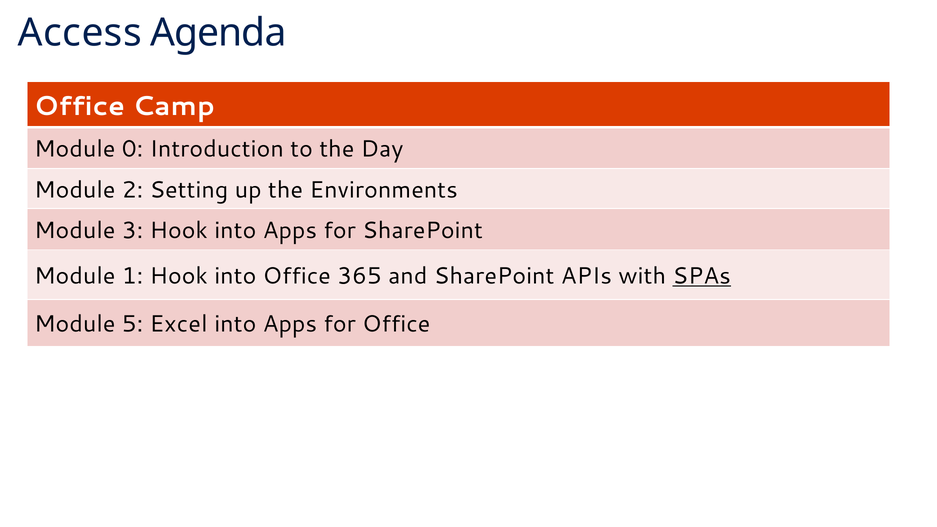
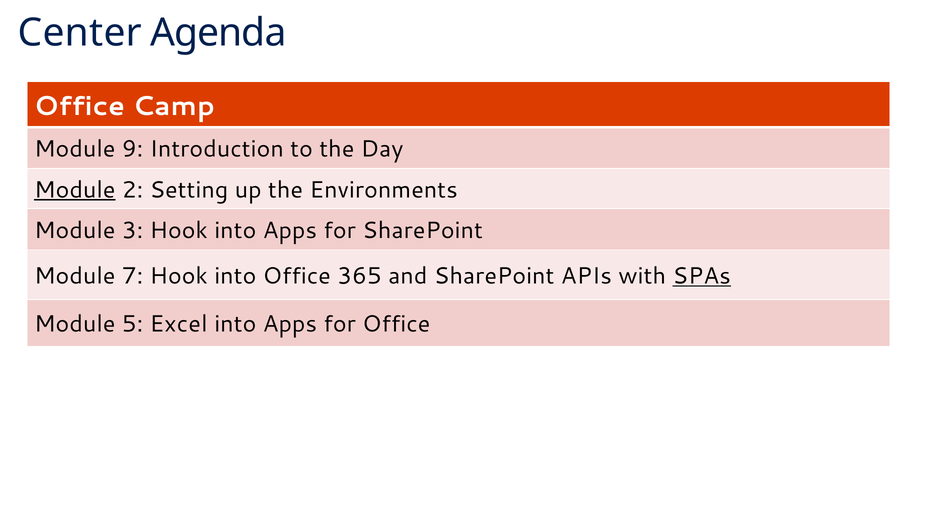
Access: Access -> Center (80, 33)
0: 0 -> 9 (133, 149)
Module underline: none -> present (75, 190)
1: 1 -> 7 (133, 276)
